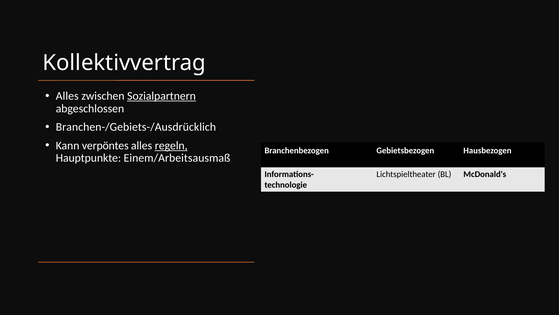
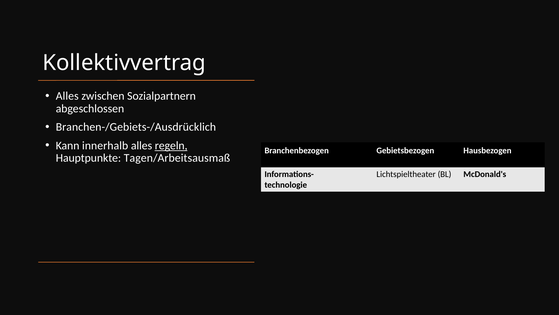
Sozialpartnern underline: present -> none (162, 96)
verpöntes: verpöntes -> innerhalb (105, 145)
Einem/Arbeitsausmaß: Einem/Arbeitsausmaß -> Tagen/Arbeitsausmaß (177, 158)
